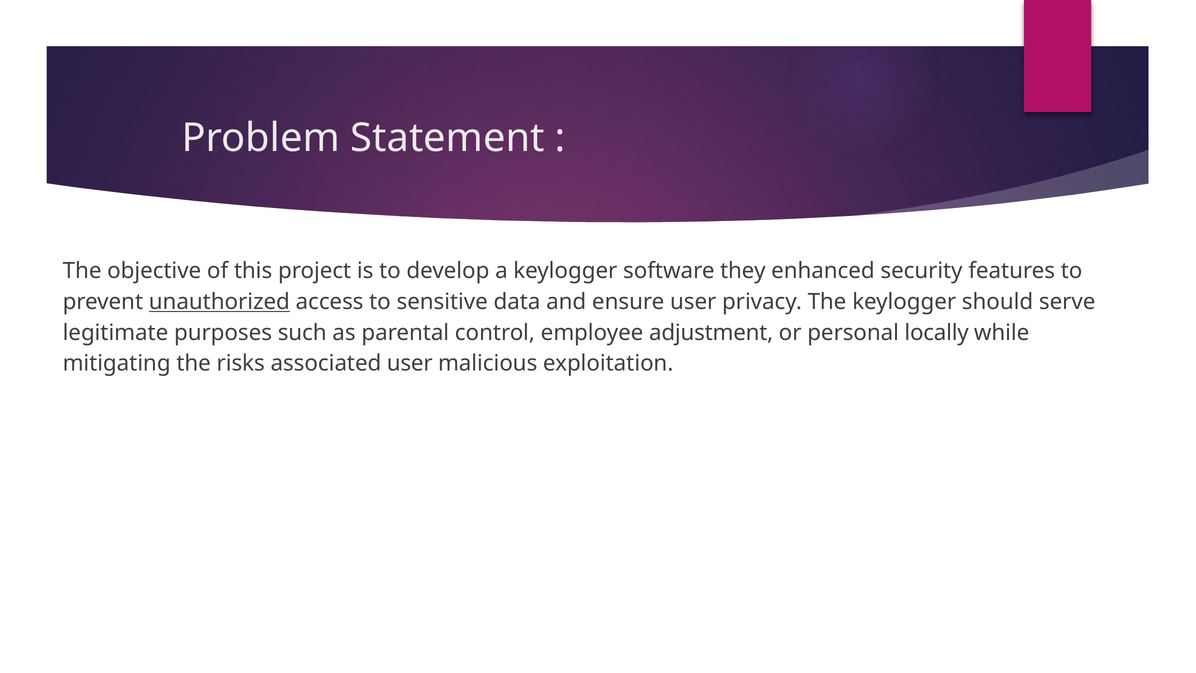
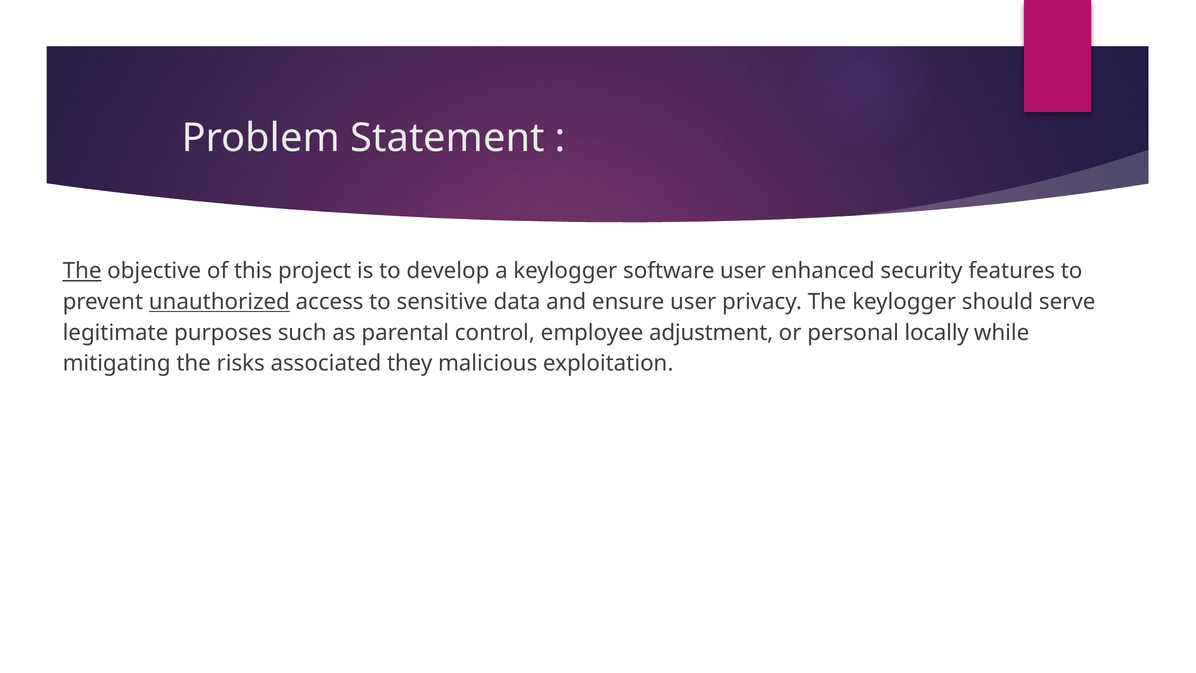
The underline: none -> present (82, 271)
software they: they -> user (743, 271)
associated user: user -> they (410, 363)
